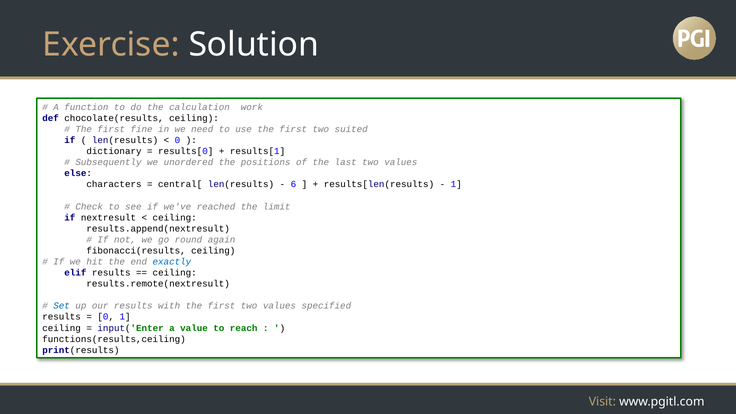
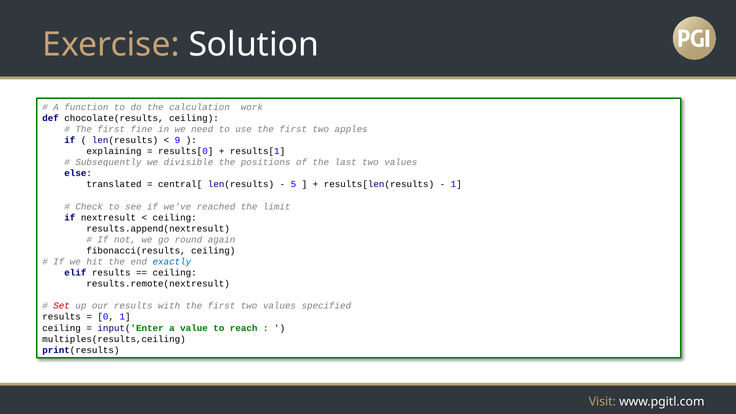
suited: suited -> apples (351, 129)
0: 0 -> 9 (178, 140)
dictionary: dictionary -> explaining (114, 151)
unordered: unordered -> divisible (188, 162)
characters: characters -> translated (114, 184)
6: 6 -> 5 (293, 184)
Set colour: blue -> red (62, 306)
functions(results,ceiling: functions(results,ceiling -> multiples(results,ceiling (114, 339)
